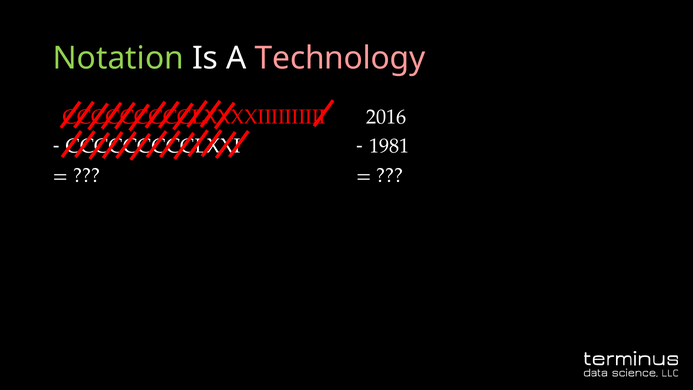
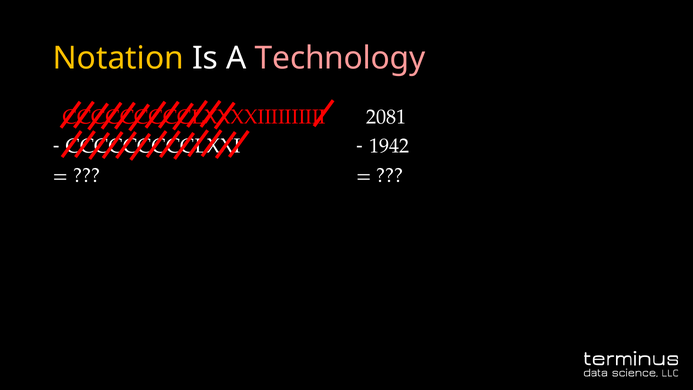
Notation colour: light green -> yellow (118, 58)
2016: 2016 -> 2081 (386, 117)
1981: 1981 -> 1942 (389, 146)
